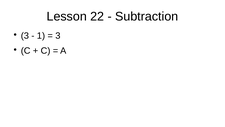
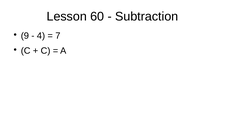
22: 22 -> 60 (97, 16)
3: 3 -> 9 (25, 36)
1: 1 -> 4 (41, 36)
3: 3 -> 7 (58, 36)
